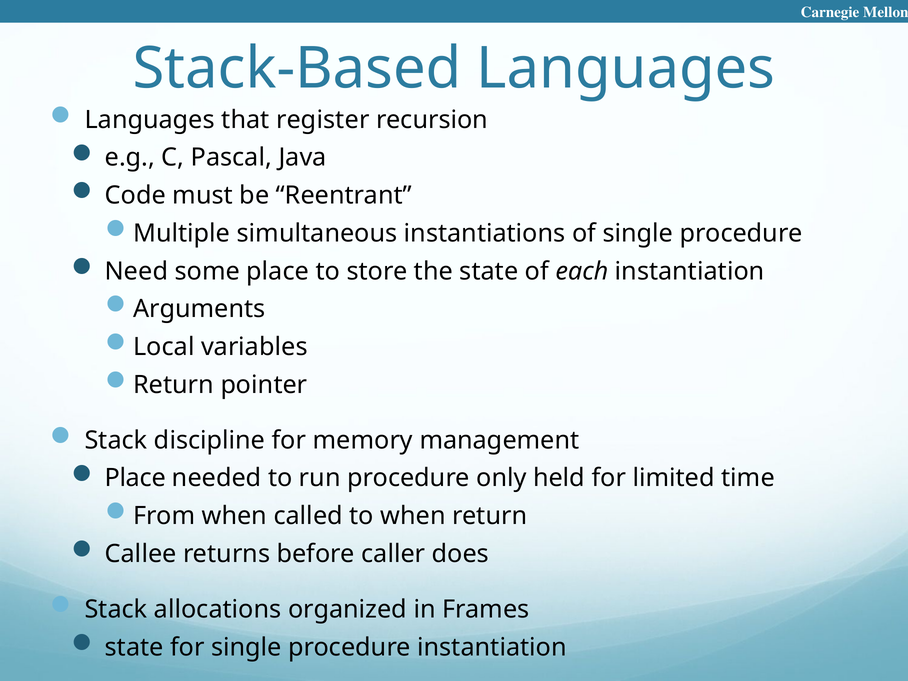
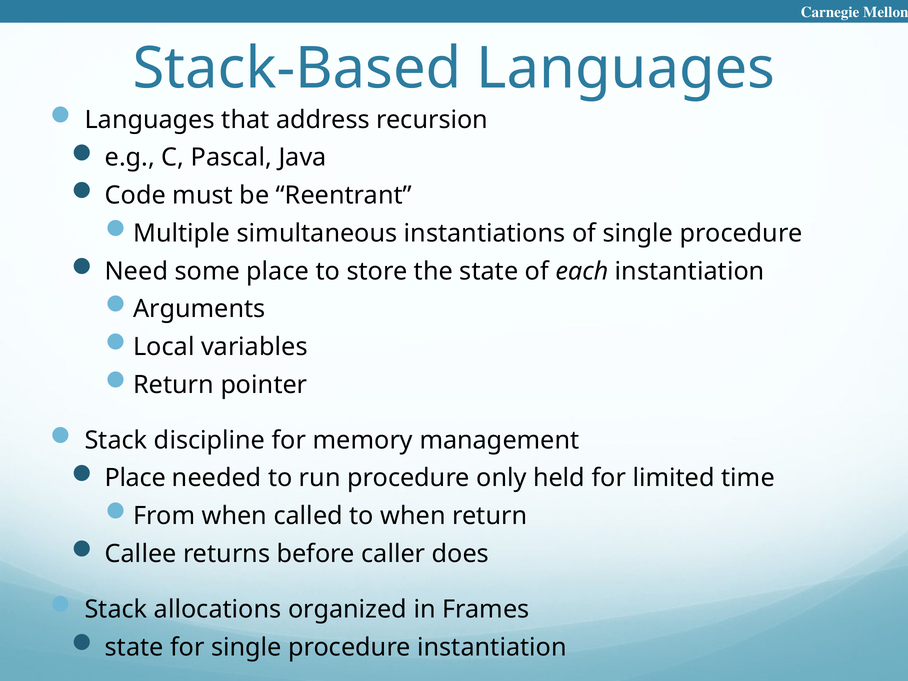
register: register -> address (323, 120)
